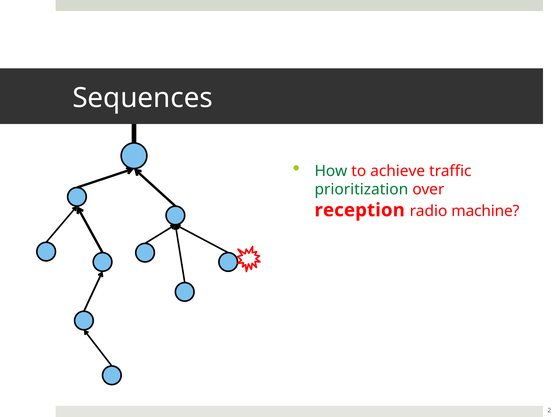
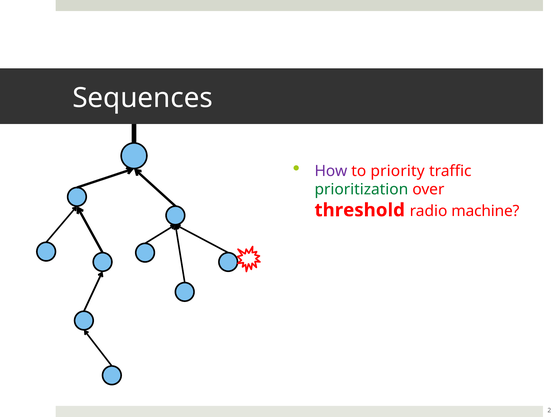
How colour: green -> purple (331, 171)
achieve: achieve -> priority (398, 171)
reception: reception -> threshold (360, 211)
